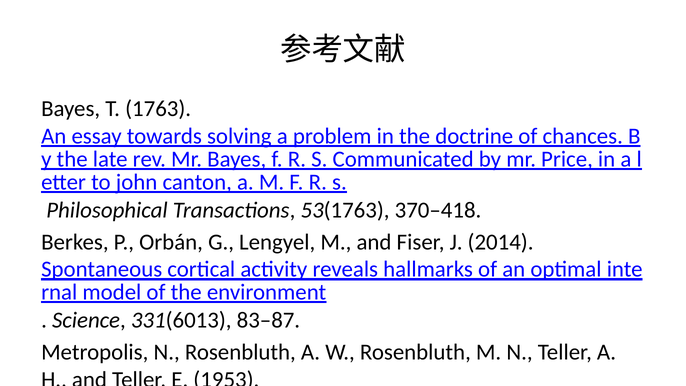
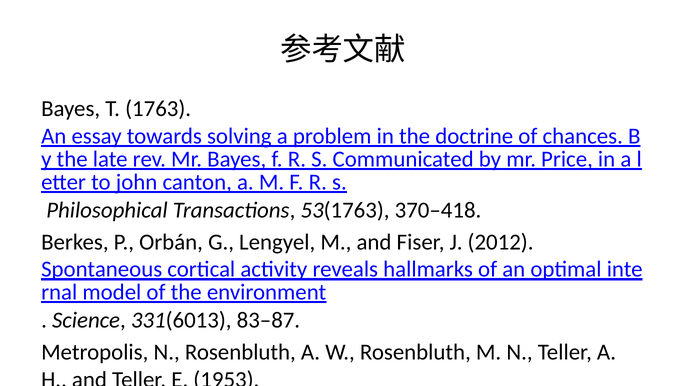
2014: 2014 -> 2012 (501, 242)
